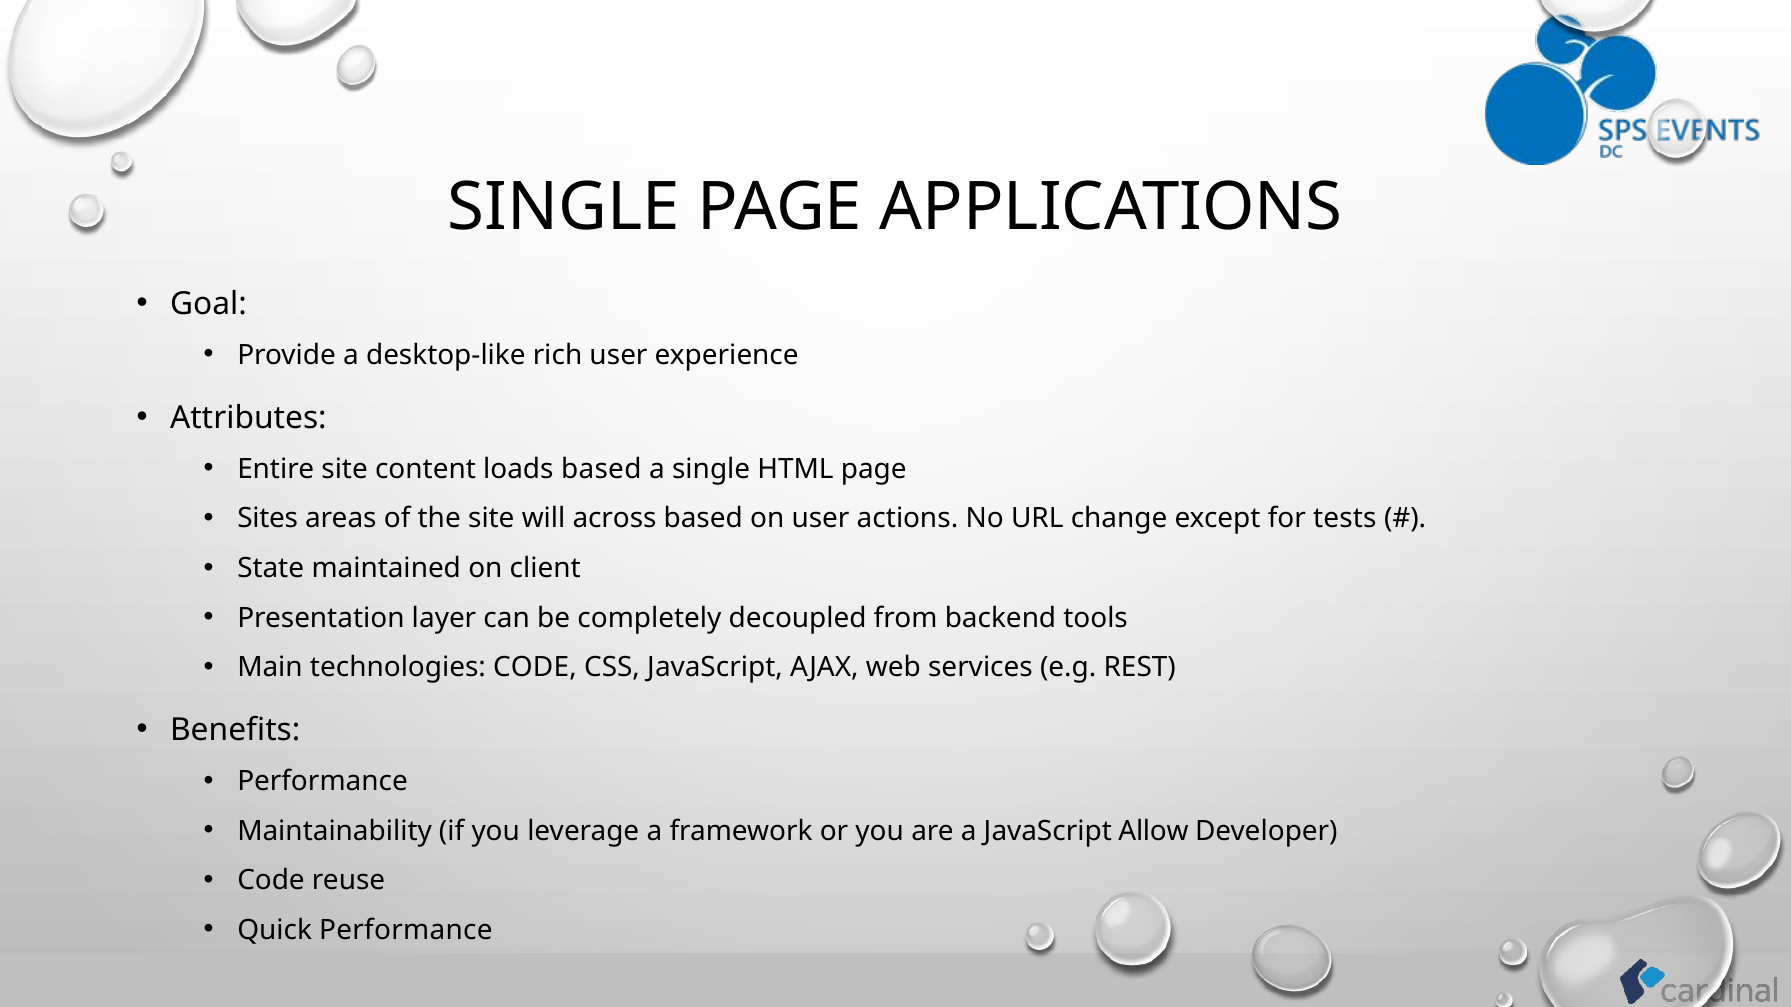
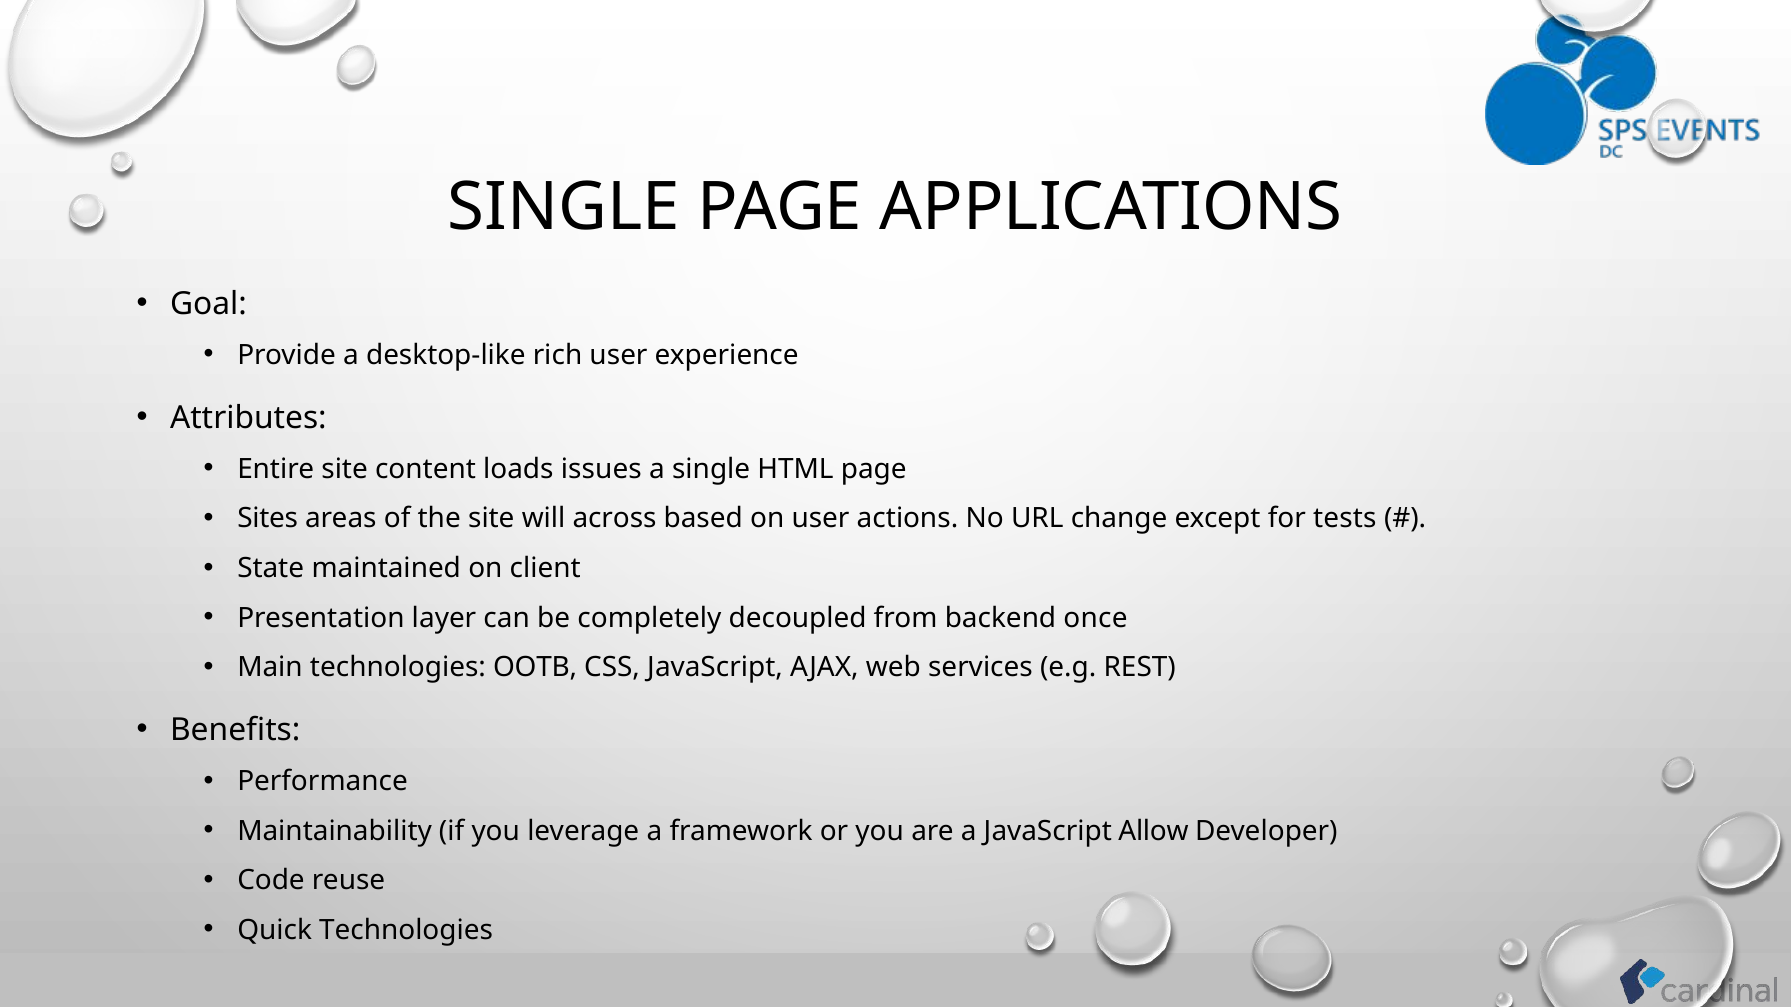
loads based: based -> issues (601, 469)
tools: tools -> once (1095, 618)
technologies CODE: CODE -> OOTB (535, 668)
Quick Performance: Performance -> Technologies (406, 931)
